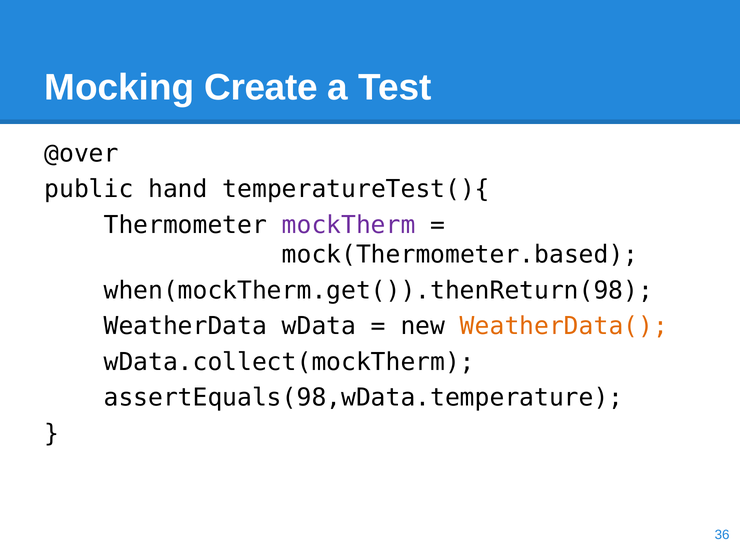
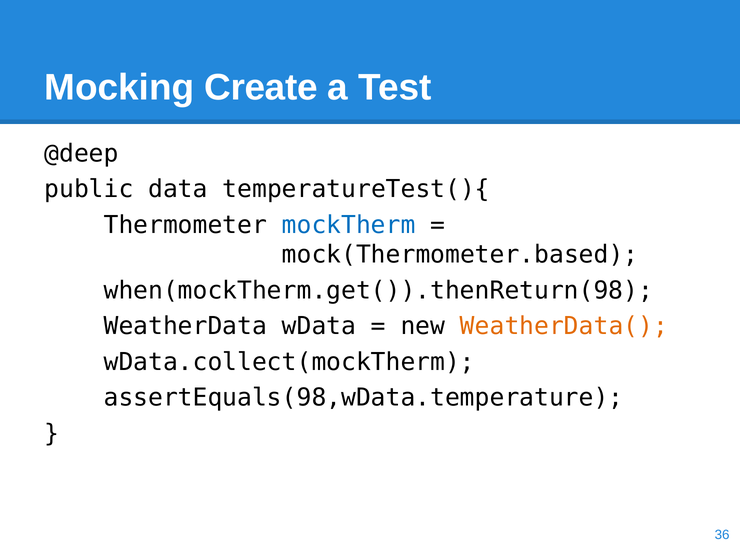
@over: @over -> @deep (81, 153)
hand: hand -> data (178, 189)
mockTherm colour: purple -> blue (349, 225)
